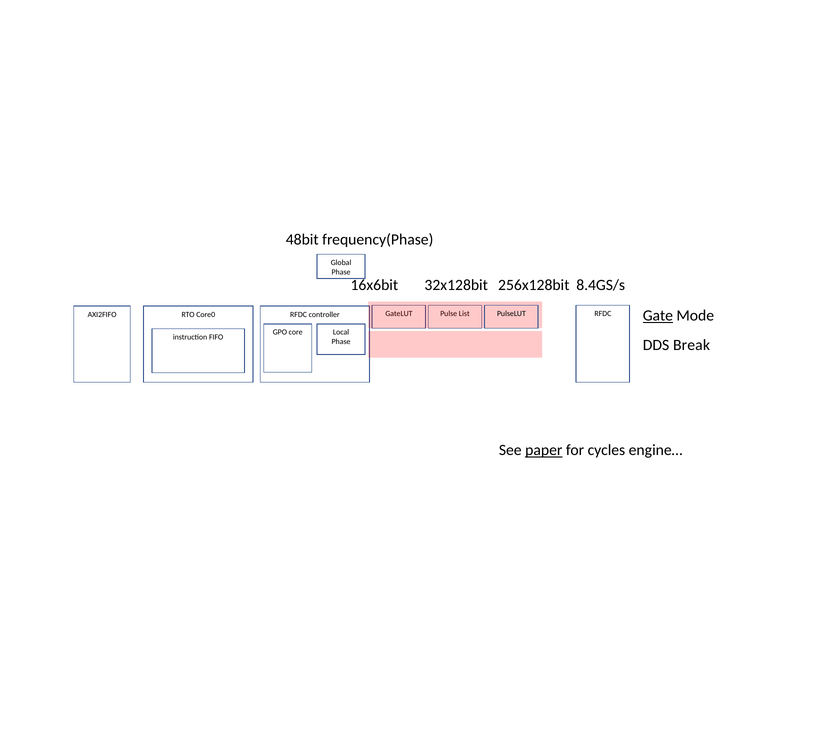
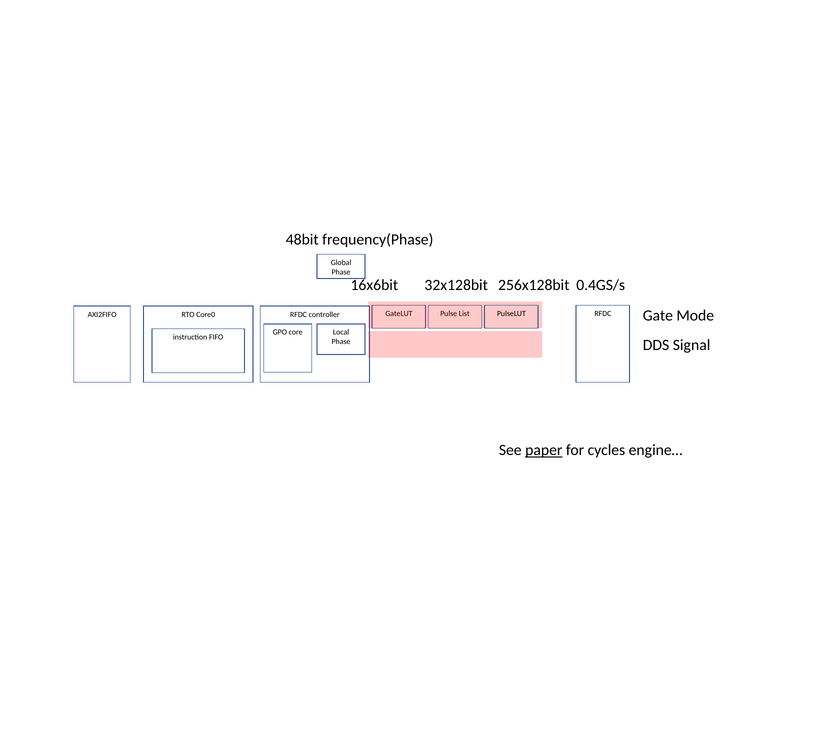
8.4GS/s: 8.4GS/s -> 0.4GS/s (601, 285)
Gate underline: present -> none (658, 316)
Break: Break -> Signal (692, 345)
